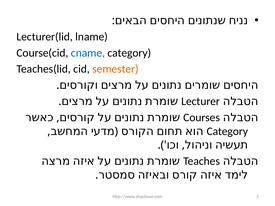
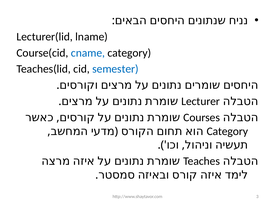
semester colour: orange -> blue (115, 69)
